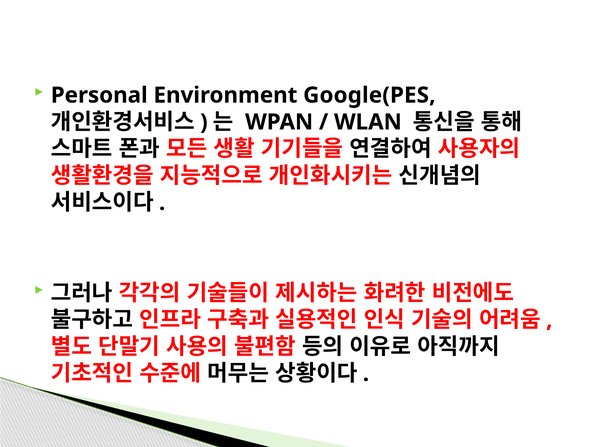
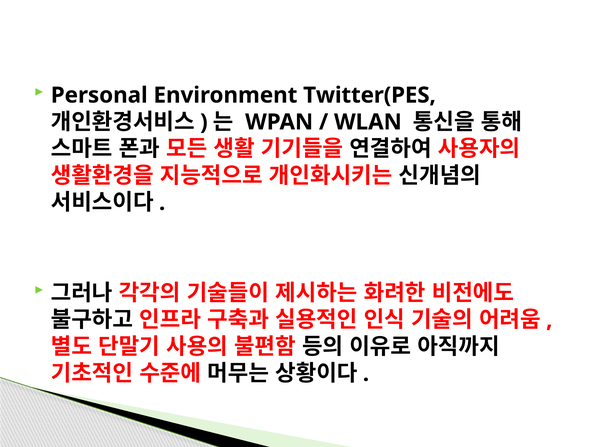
Google(PES: Google(PES -> Twitter(PES (369, 95)
